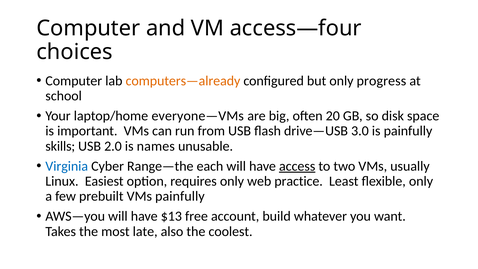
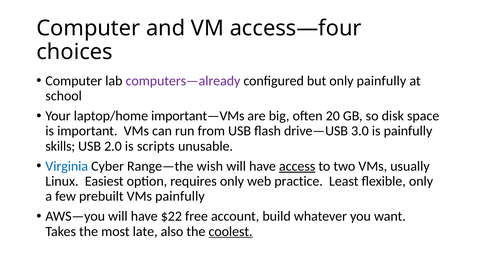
computers—already colour: orange -> purple (183, 81)
only progress: progress -> painfully (381, 81)
everyone—VMs: everyone—VMs -> important—VMs (198, 116)
names: names -> scripts (156, 146)
each: each -> wish (210, 166)
$13: $13 -> $22 (171, 216)
coolest underline: none -> present (231, 231)
